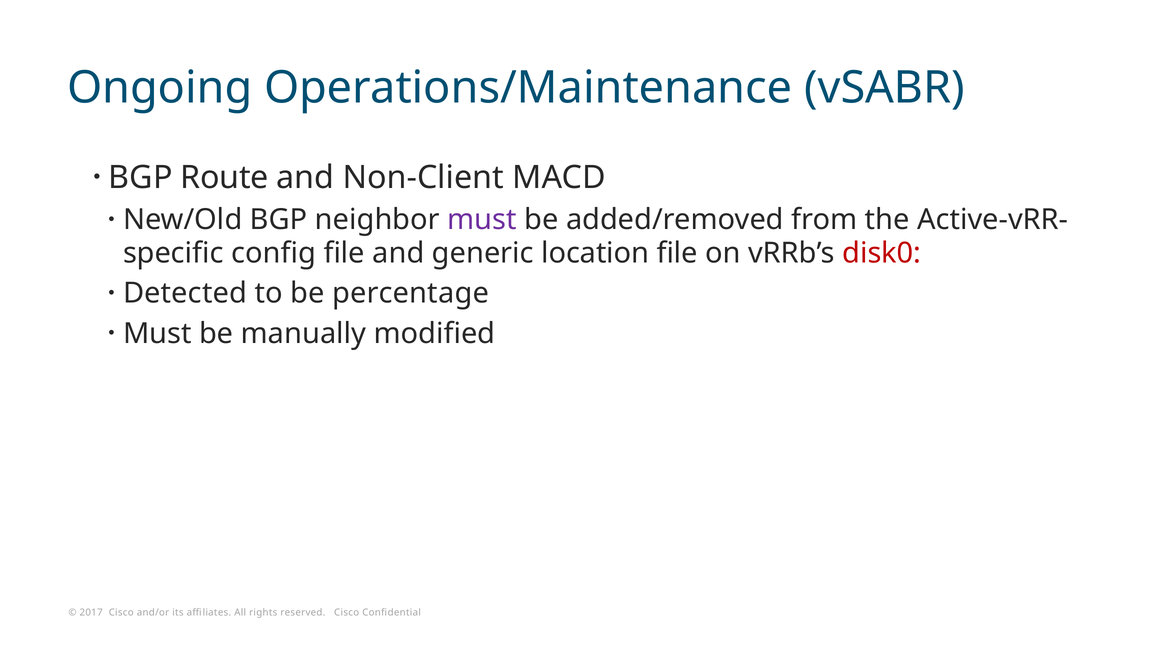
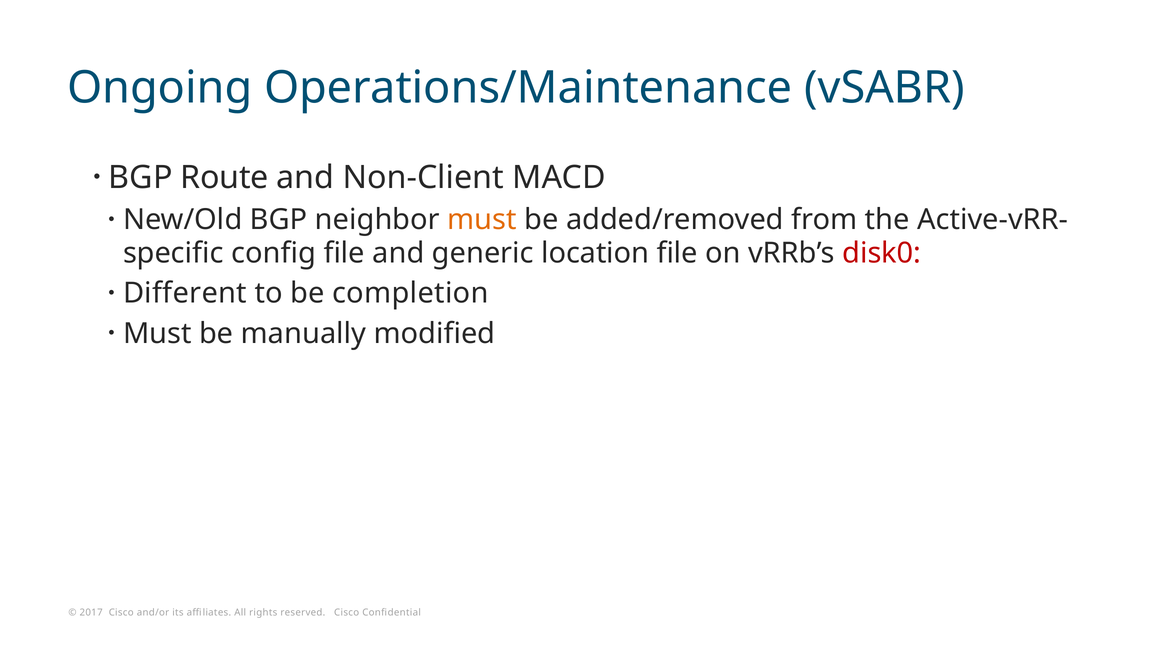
must colour: purple -> orange (482, 220)
Detected: Detected -> Different (185, 293)
percentage: percentage -> completion (410, 293)
